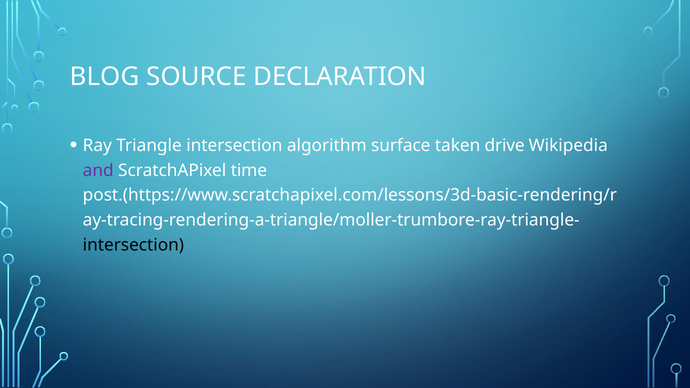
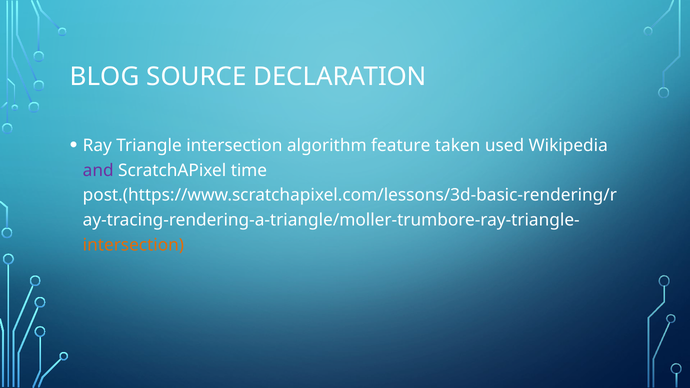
surface: surface -> feature (401, 146)
drive: drive -> used (505, 146)
intersection colour: black -> orange (133, 245)
